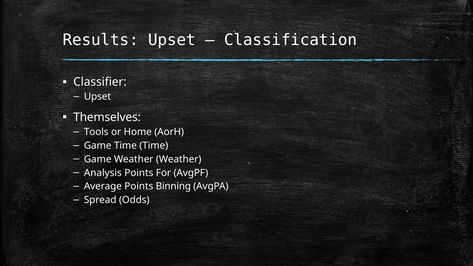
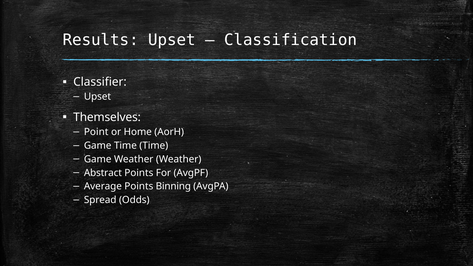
Tools: Tools -> Point (96, 132)
Analysis: Analysis -> Abstract (103, 173)
